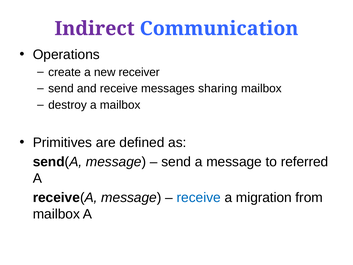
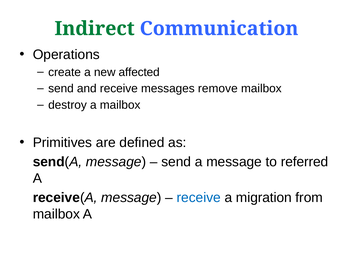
Indirect colour: purple -> green (95, 29)
receiver: receiver -> affected (139, 72)
sharing: sharing -> remove (218, 89)
